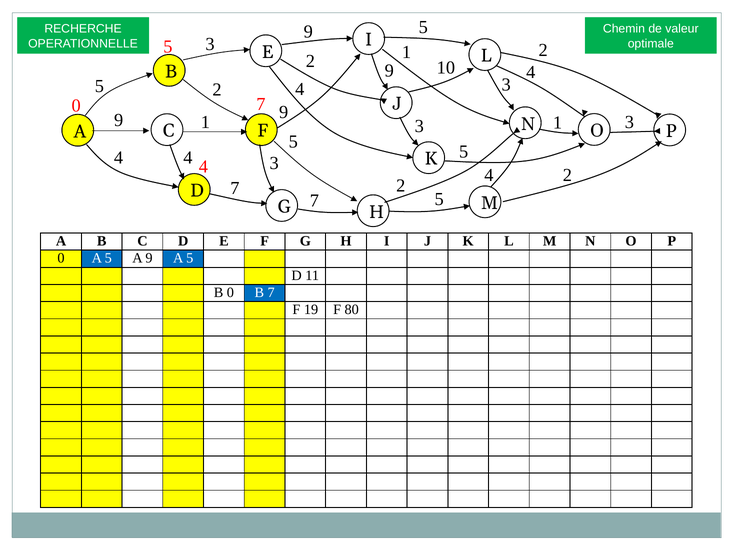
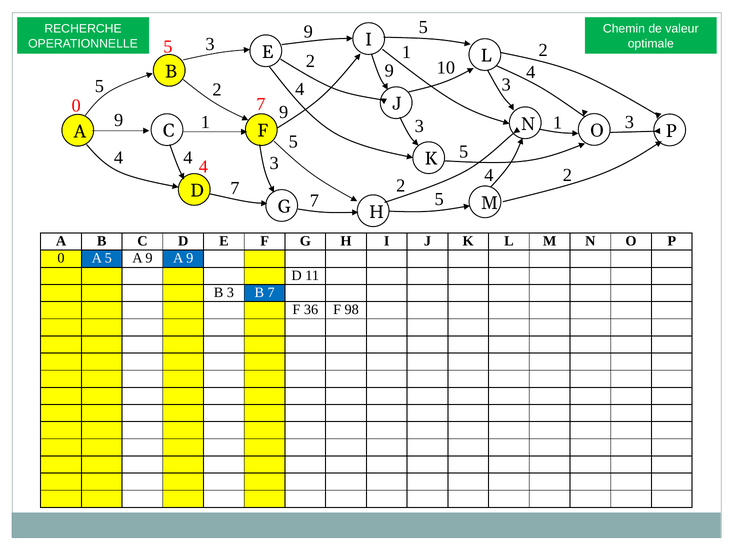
9 A 5: 5 -> 9 (190, 258)
B 0: 0 -> 3 (230, 293)
19: 19 -> 36 (311, 310)
80: 80 -> 98 (352, 310)
